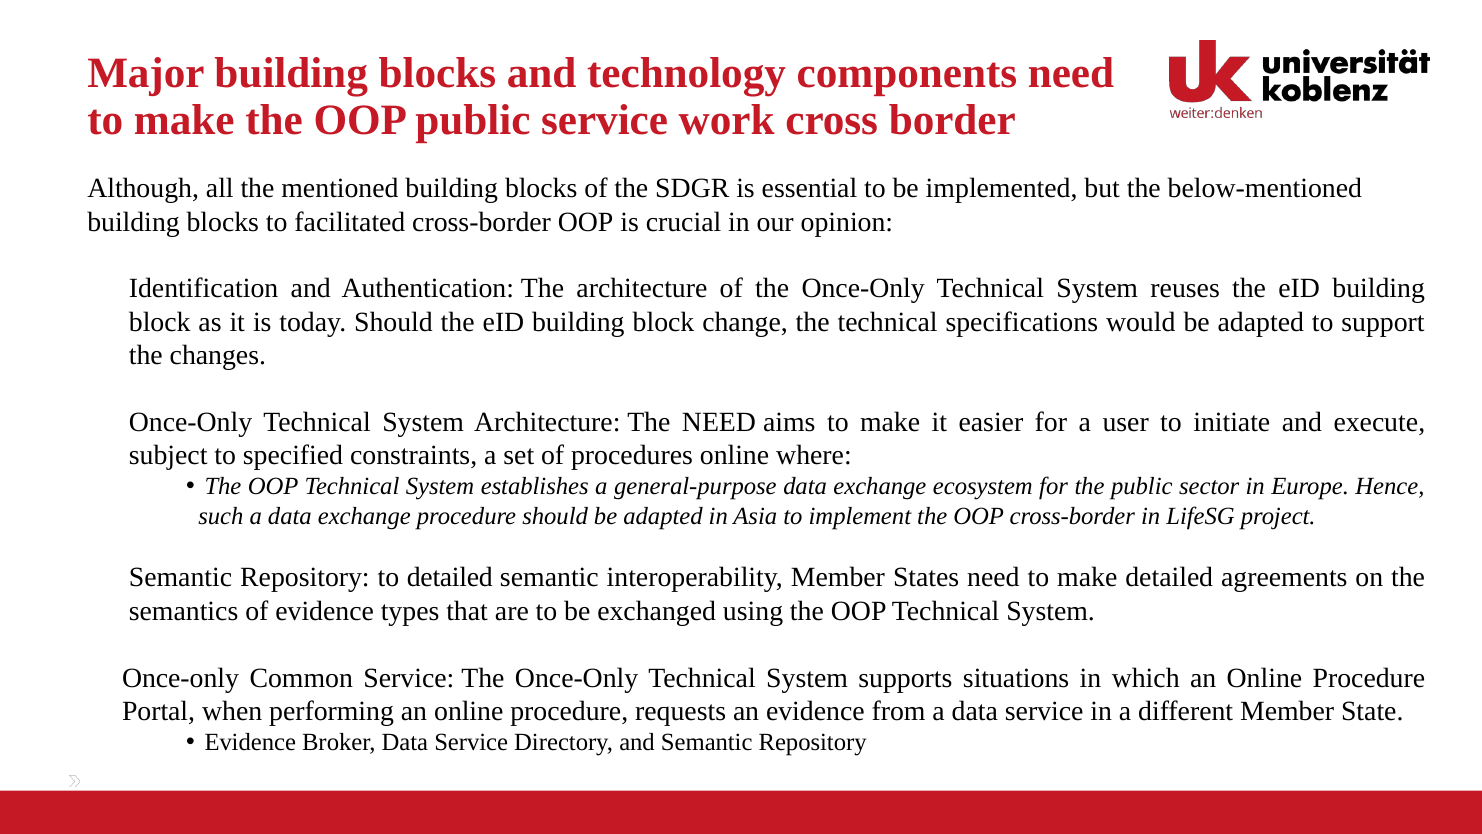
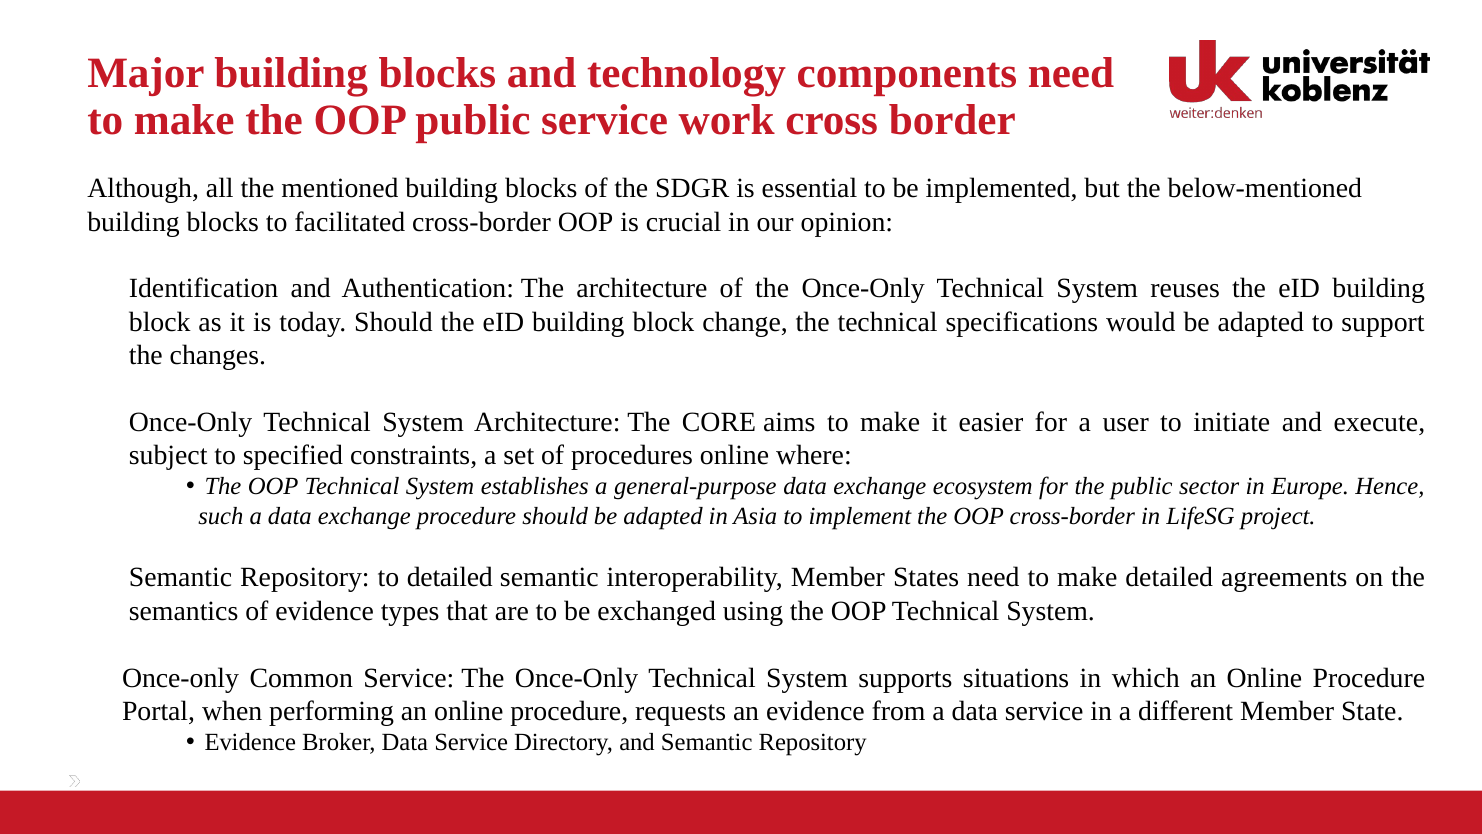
The NEED: NEED -> CORE (719, 422)
